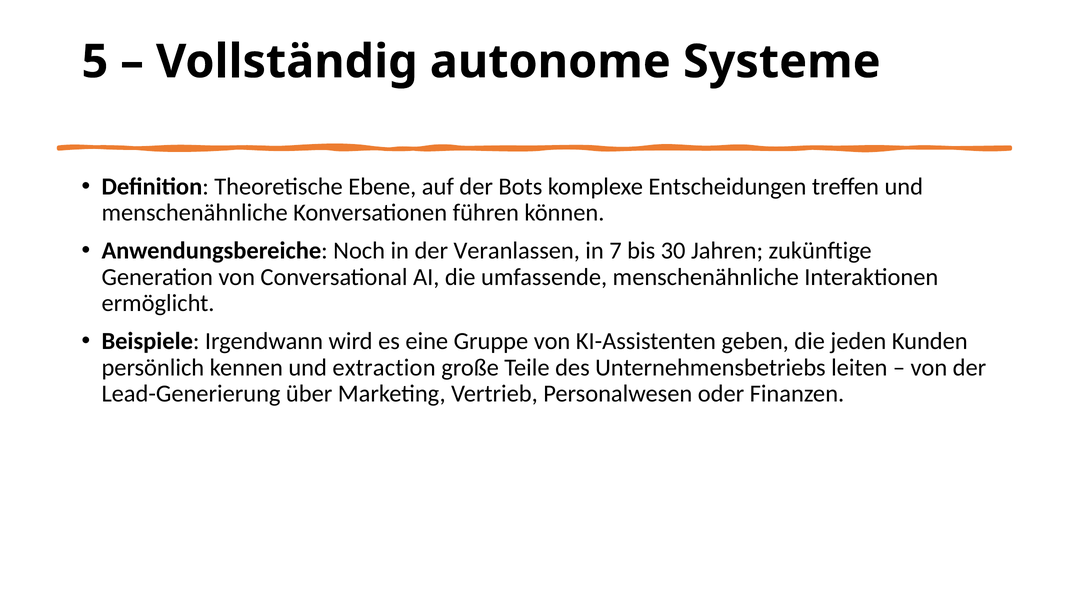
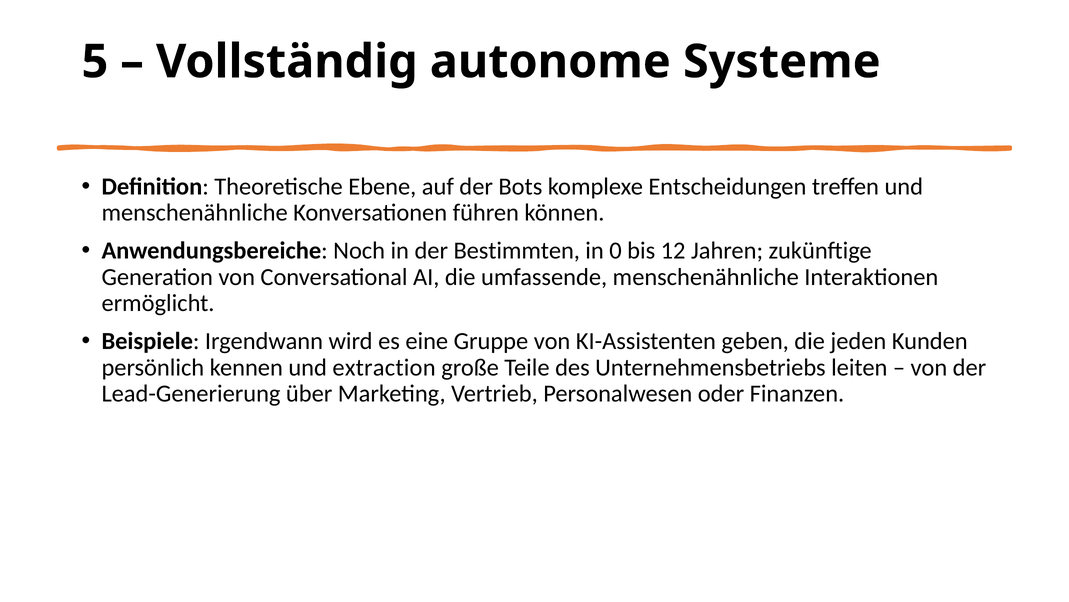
Veranlassen: Veranlassen -> Bestimmten (517, 250)
7: 7 -> 0 (616, 250)
30: 30 -> 12 (673, 250)
